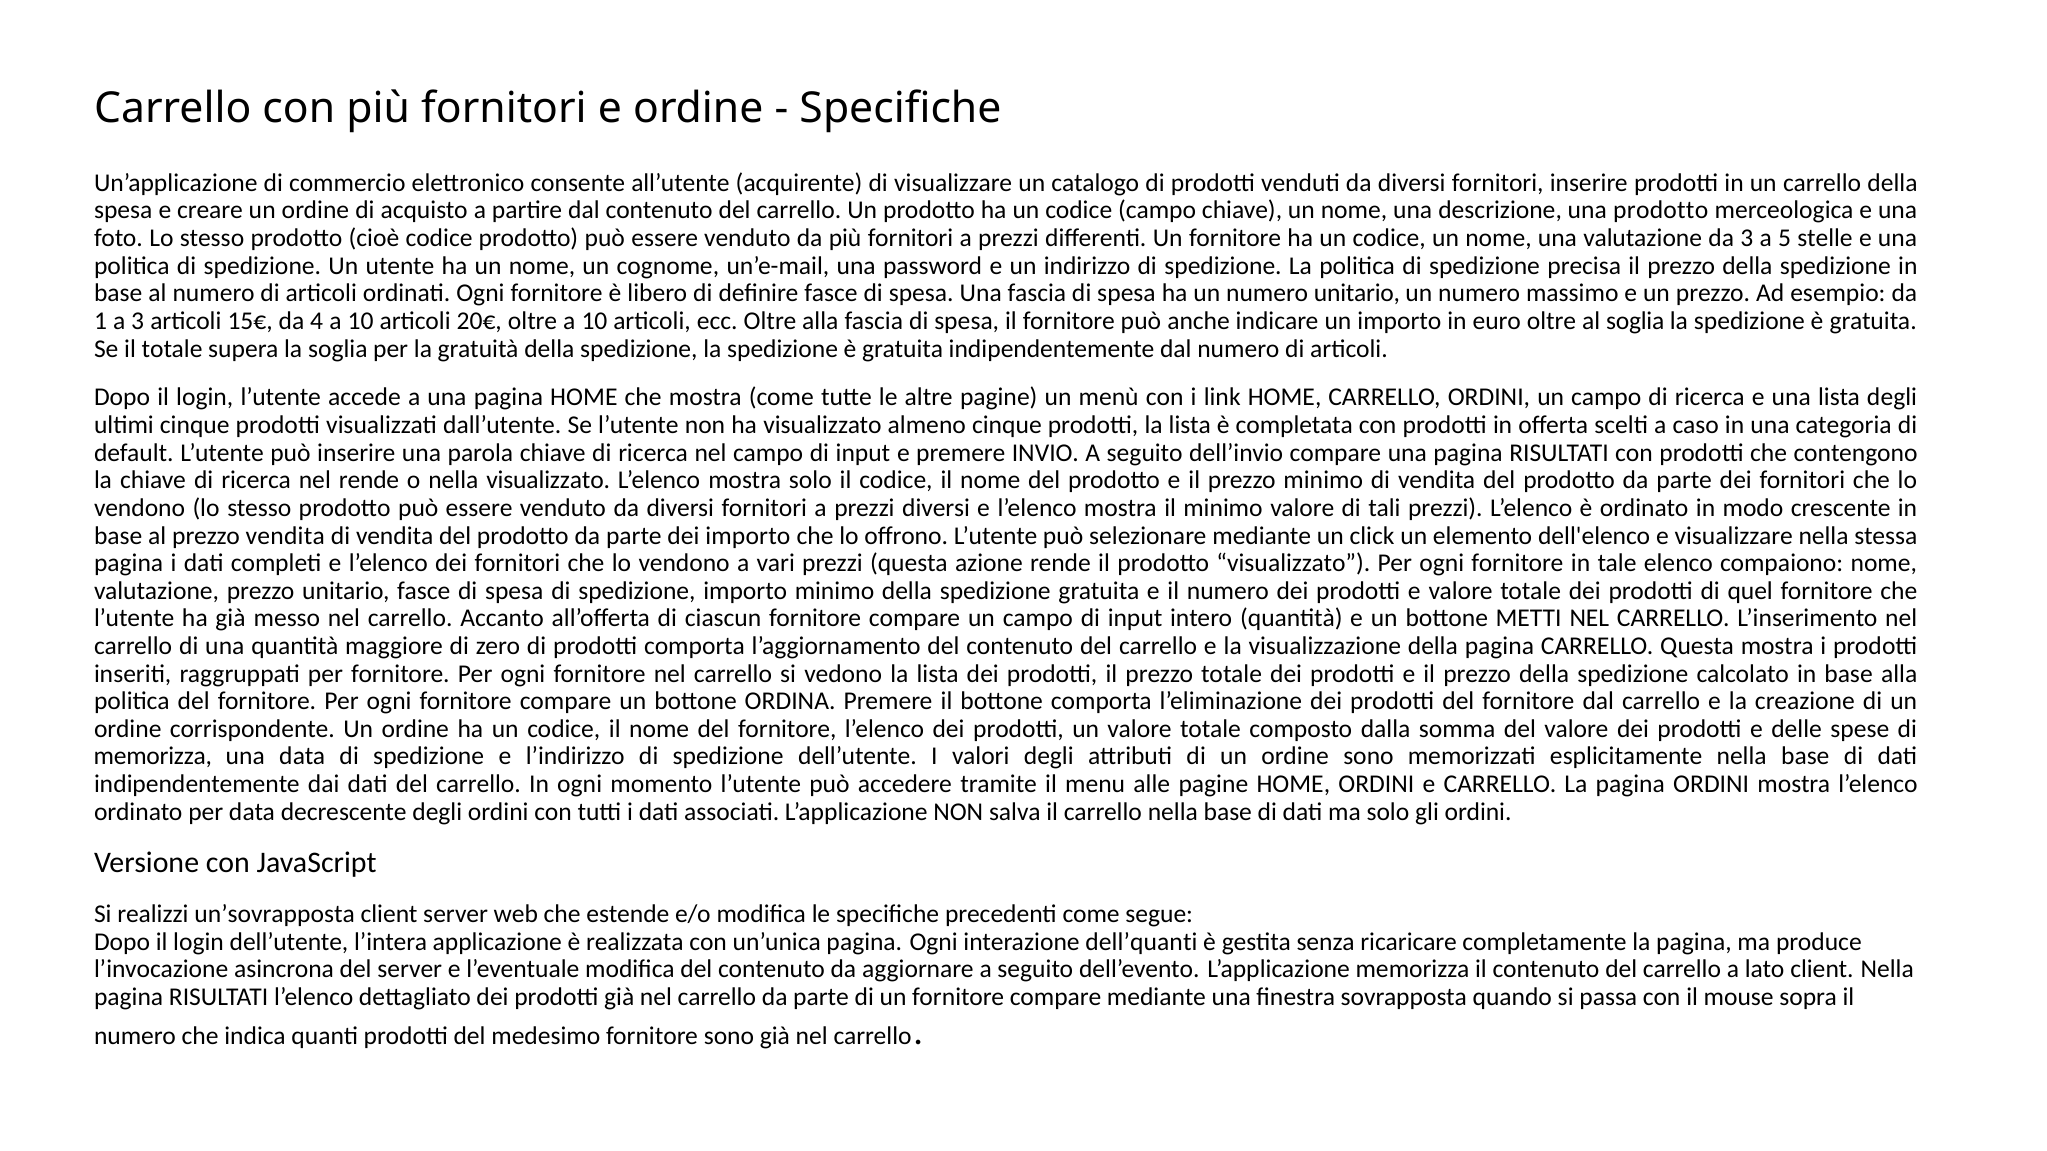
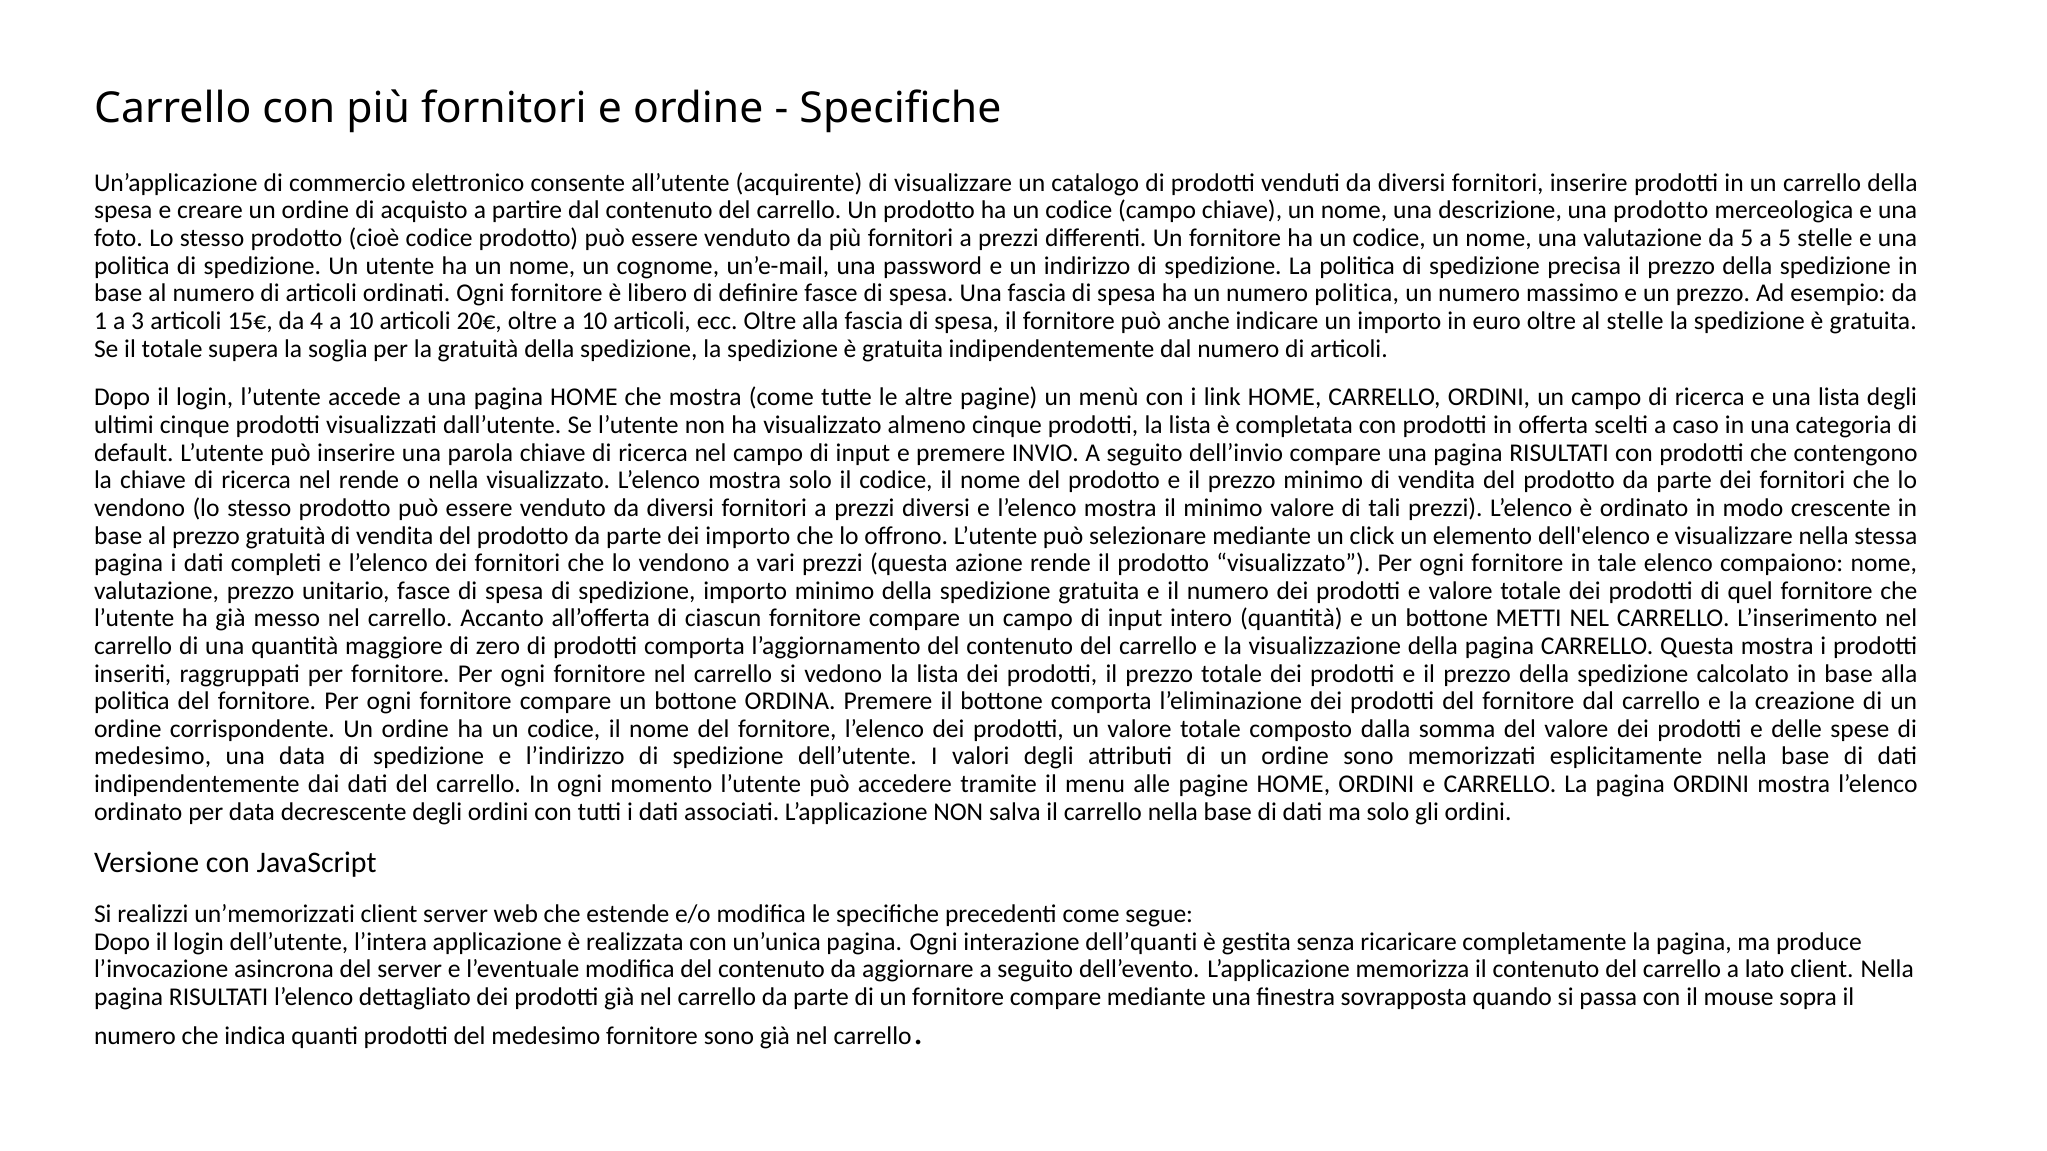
da 3: 3 -> 5 (1747, 238)
numero unitario: unitario -> politica (1357, 293)
al soglia: soglia -> stelle (1635, 321)
prezzo vendita: vendita -> gratuità (286, 536)
memorizza: memorizza -> medesimo (153, 757)
un’sovrapposta: un’sovrapposta -> un’memorizzati (275, 915)
